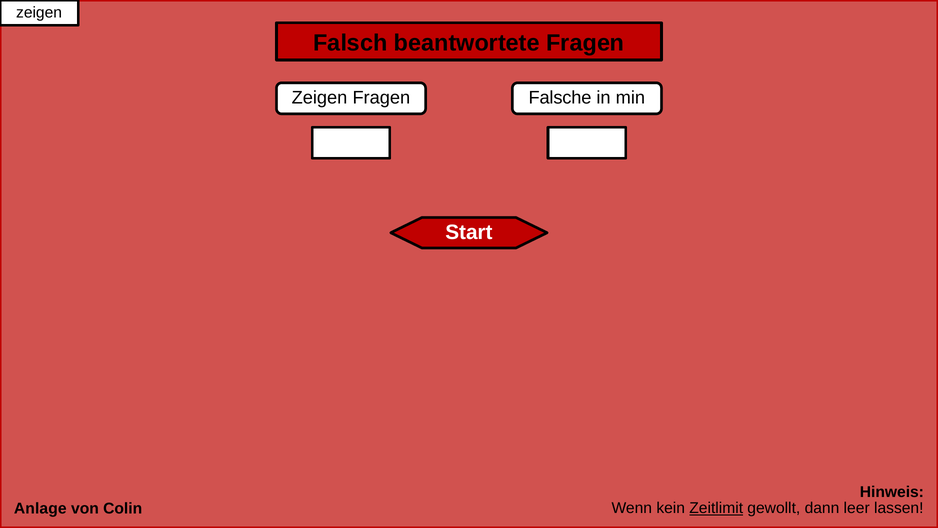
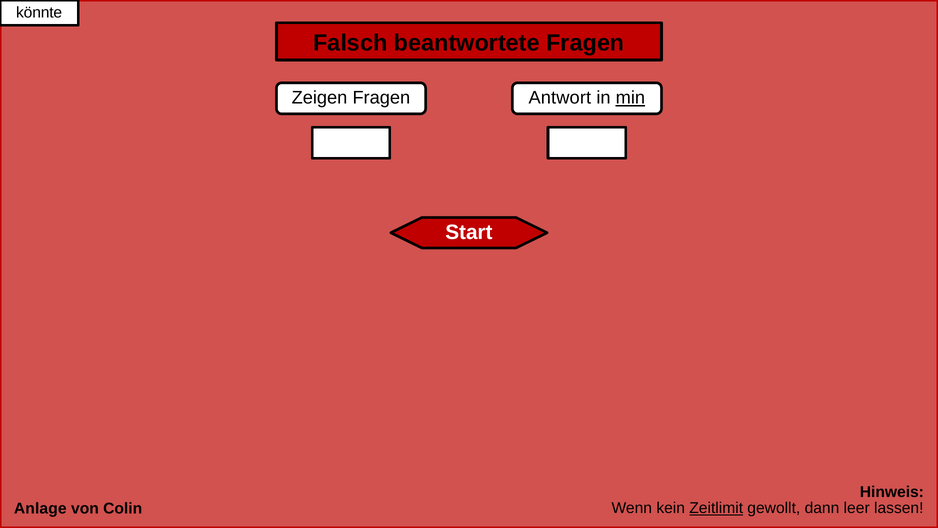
zeigen: zeigen -> könnte (39, 12)
Falsche: Falsche -> Antwort (560, 98)
min underline: none -> present (630, 98)
